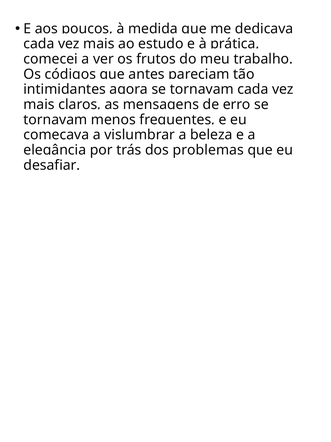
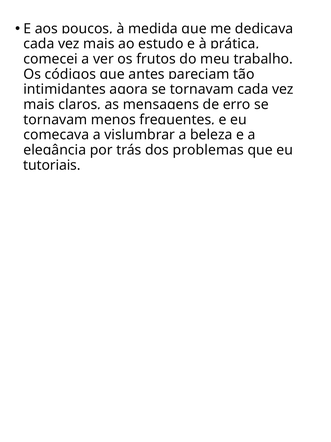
desafiar: desafiar -> tutoriais (52, 165)
